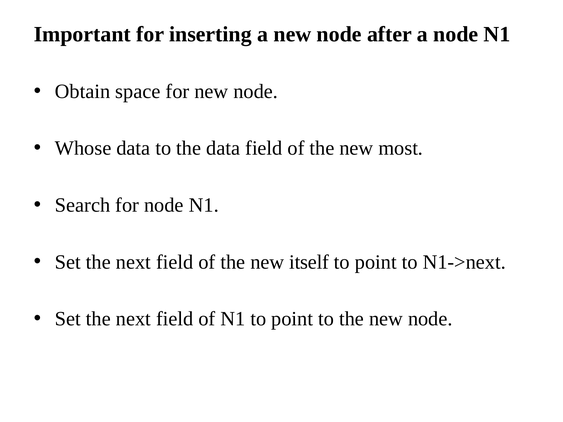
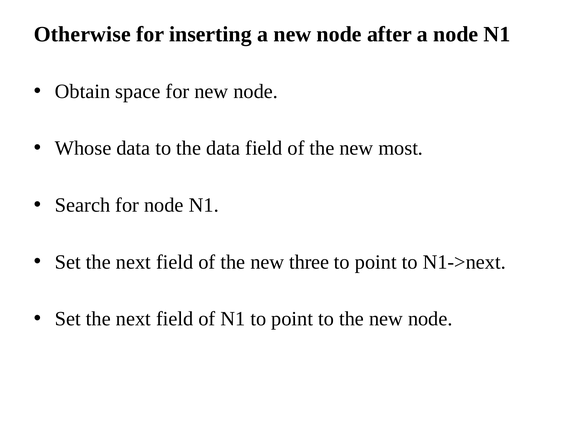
Important: Important -> Otherwise (82, 34)
itself: itself -> three (309, 262)
